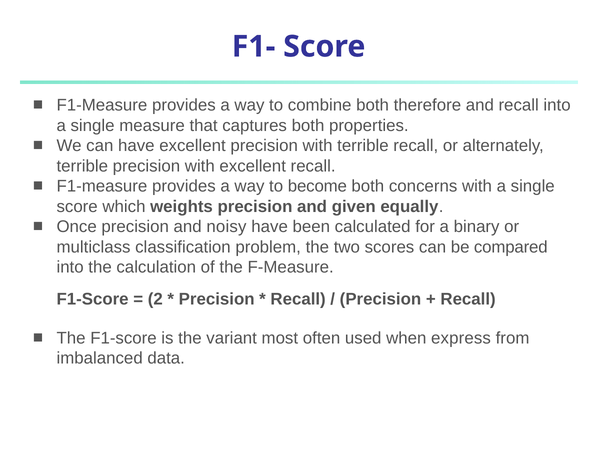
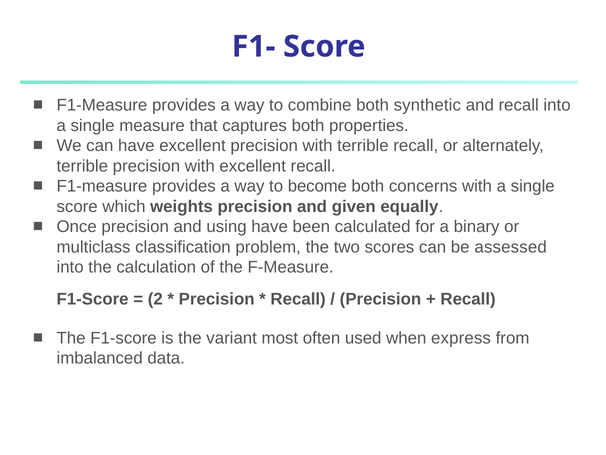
therefore: therefore -> synthetic (427, 105)
noisy: noisy -> using (227, 226)
compared: compared -> assessed (511, 247)
